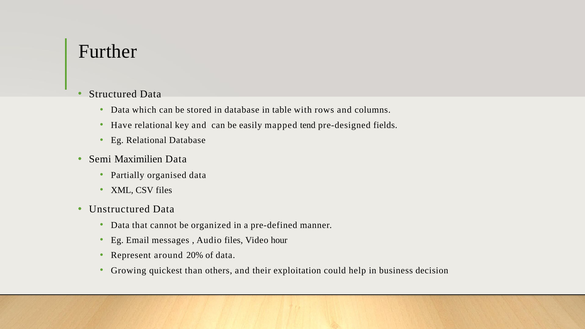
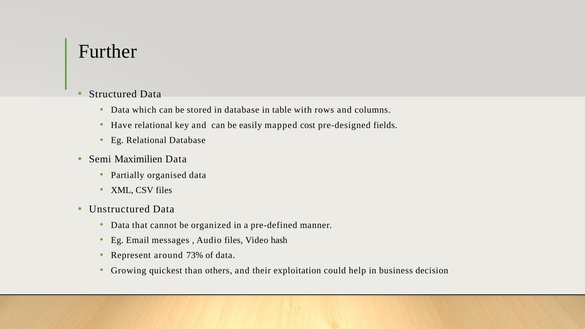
tend: tend -> cost (308, 125)
hour: hour -> hash (279, 240)
20%: 20% -> 73% (195, 255)
